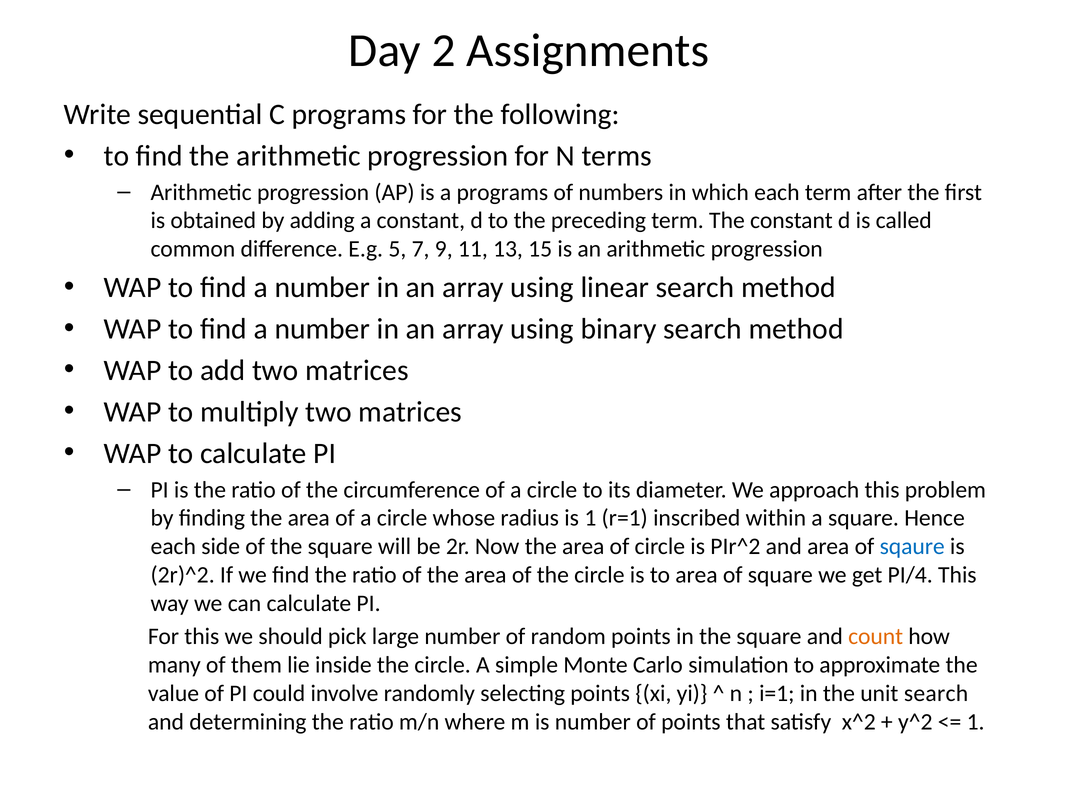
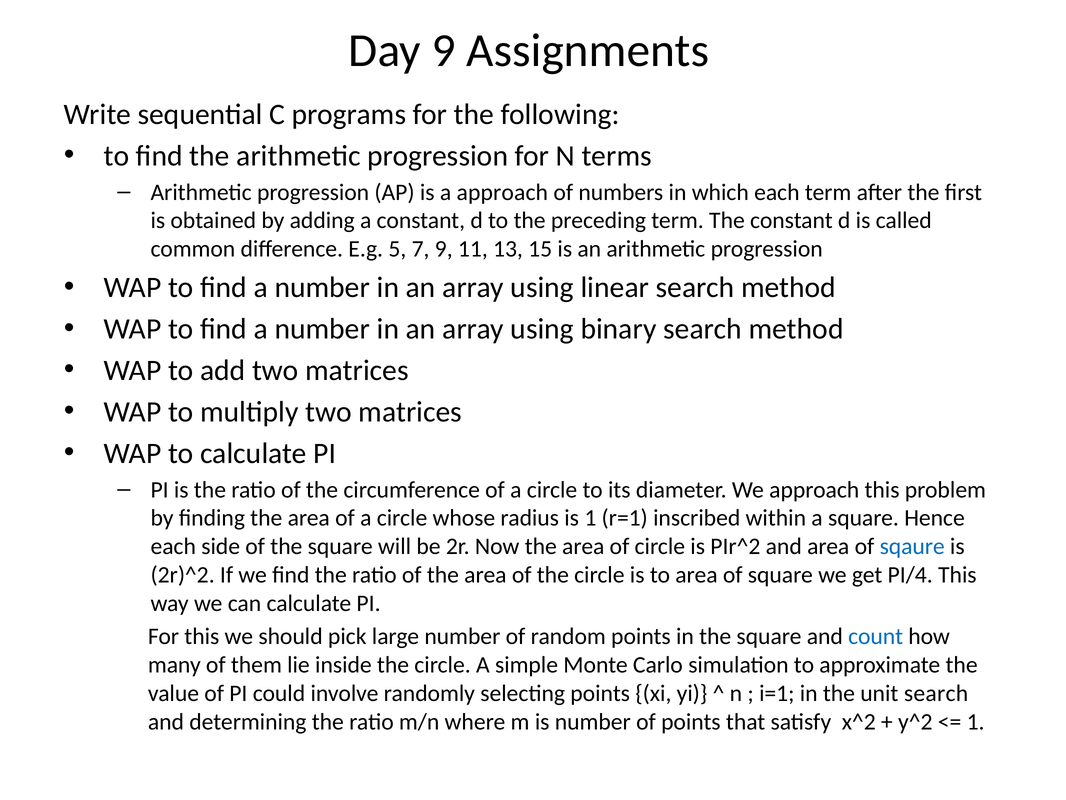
Day 2: 2 -> 9 (444, 51)
a programs: programs -> approach (502, 192)
count colour: orange -> blue (876, 636)
